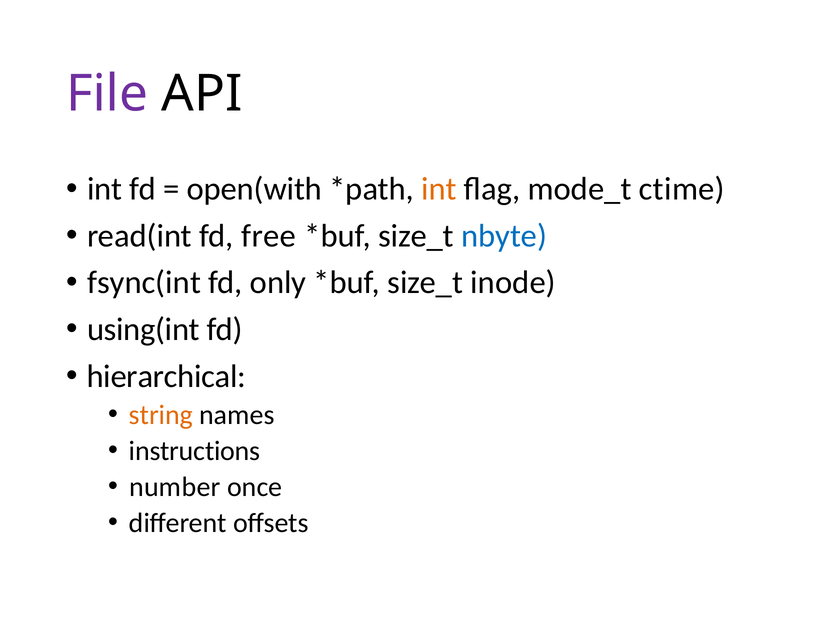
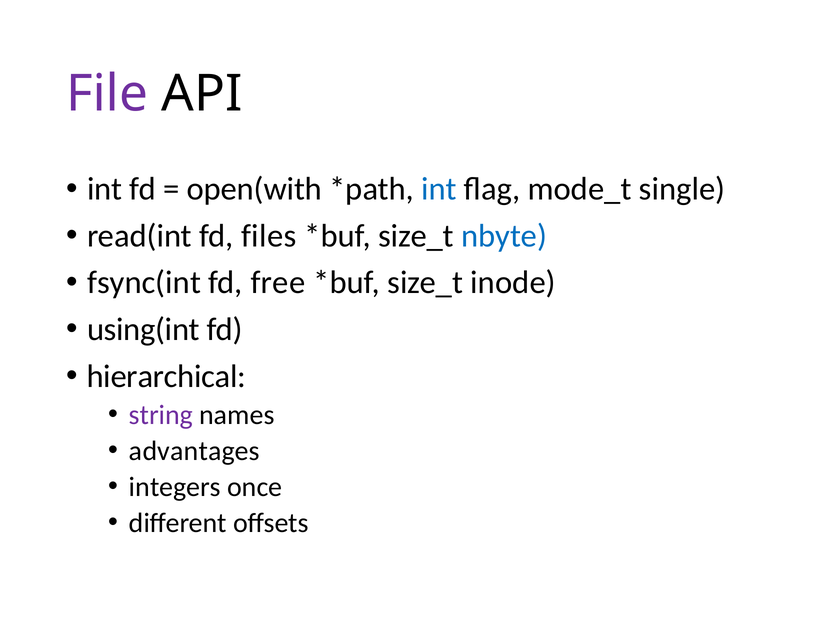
int colour: orange -> blue (439, 189)
ctime: ctime -> single (682, 189)
free: free -> files (269, 236)
only: only -> free (278, 283)
string colour: orange -> purple (161, 415)
instructions: instructions -> advantages (194, 451)
number: number -> integers (175, 487)
